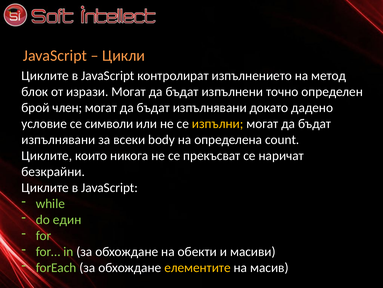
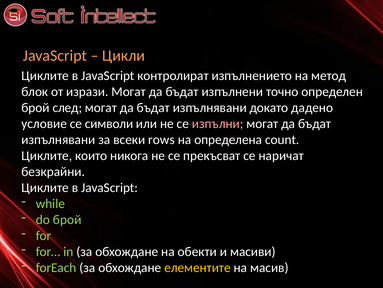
член: член -> след (67, 107)
изпълни colour: yellow -> pink (218, 123)
body: body -> rows (161, 139)
do един: един -> брой (67, 219)
